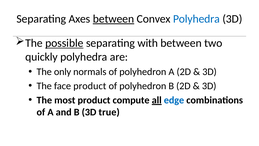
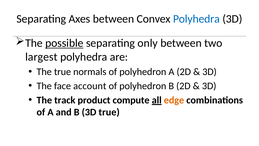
between underline: present -> none (114, 19)
with: with -> only (148, 43)
quickly: quickly -> largest (41, 57)
The only: only -> true (63, 72)
face product: product -> account (90, 86)
most: most -> track (65, 100)
edge colour: blue -> orange (174, 100)
